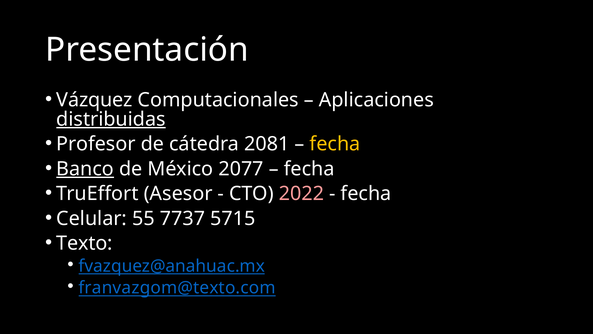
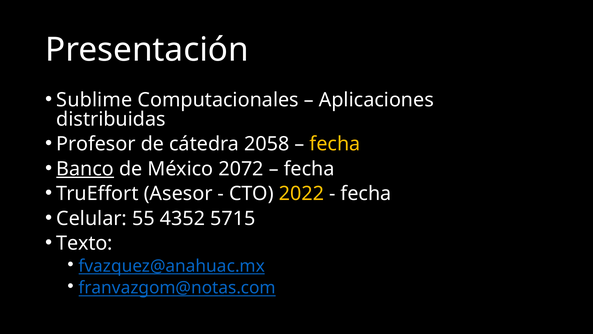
Vázquez: Vázquez -> Sublime (94, 100)
distribuidas underline: present -> none (111, 119)
2081: 2081 -> 2058 (267, 144)
2077: 2077 -> 2072 (241, 169)
2022 colour: pink -> yellow (301, 193)
7737: 7737 -> 4352 (182, 218)
franvazgom@texto.com: franvazgom@texto.com -> franvazgom@notas.com (177, 287)
